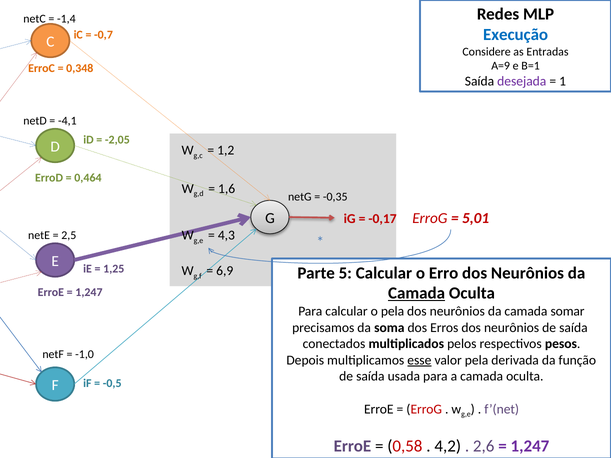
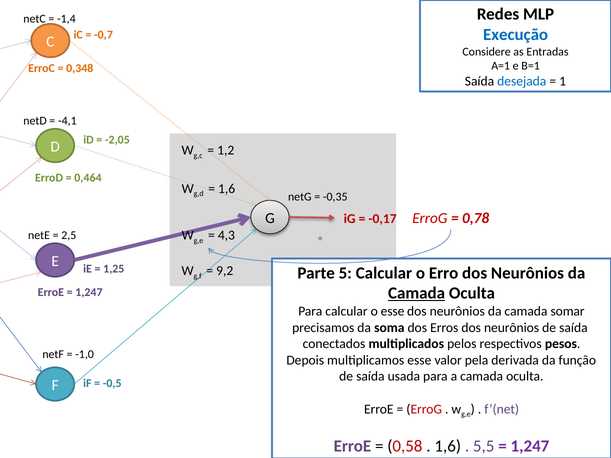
A=9: A=9 -> A=1 (501, 66)
desejada colour: purple -> blue (522, 81)
5,01: 5,01 -> 0,78 (476, 218)
6,9: 6,9 -> 9,2 (225, 271)
o pela: pela -> esse (393, 312)
esse underline: present -> none (419, 360)
4,2: 4,2 -> 1,6 (448, 446)
2,6: 2,6 -> 5,5 (484, 446)
